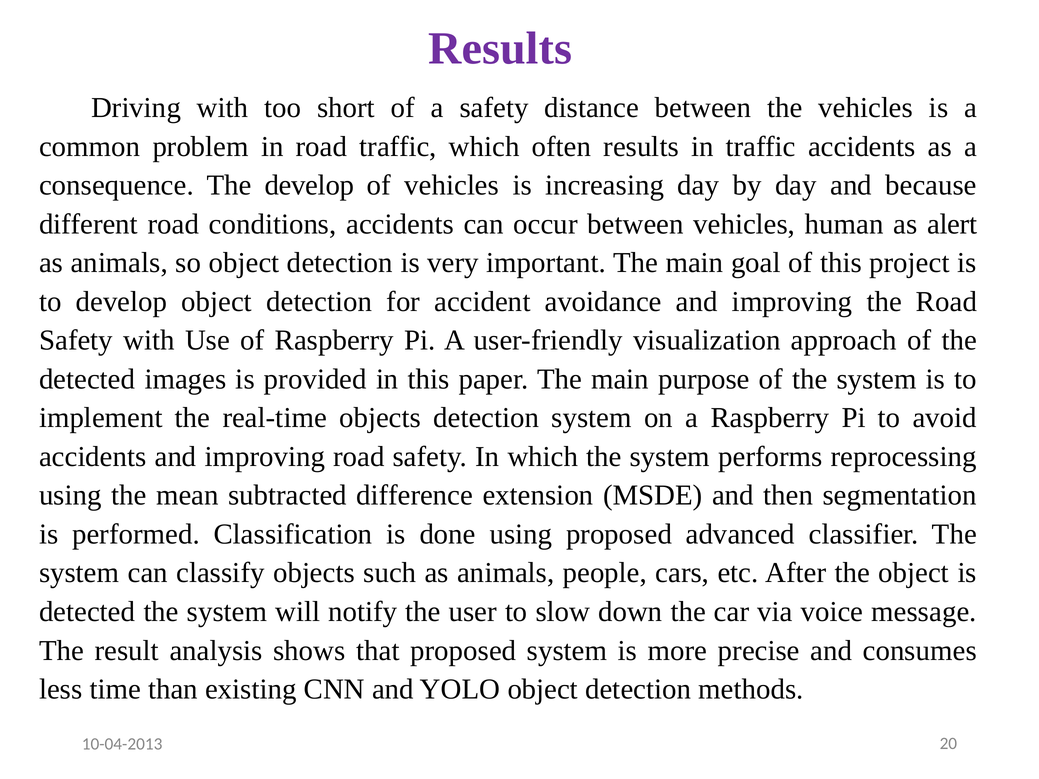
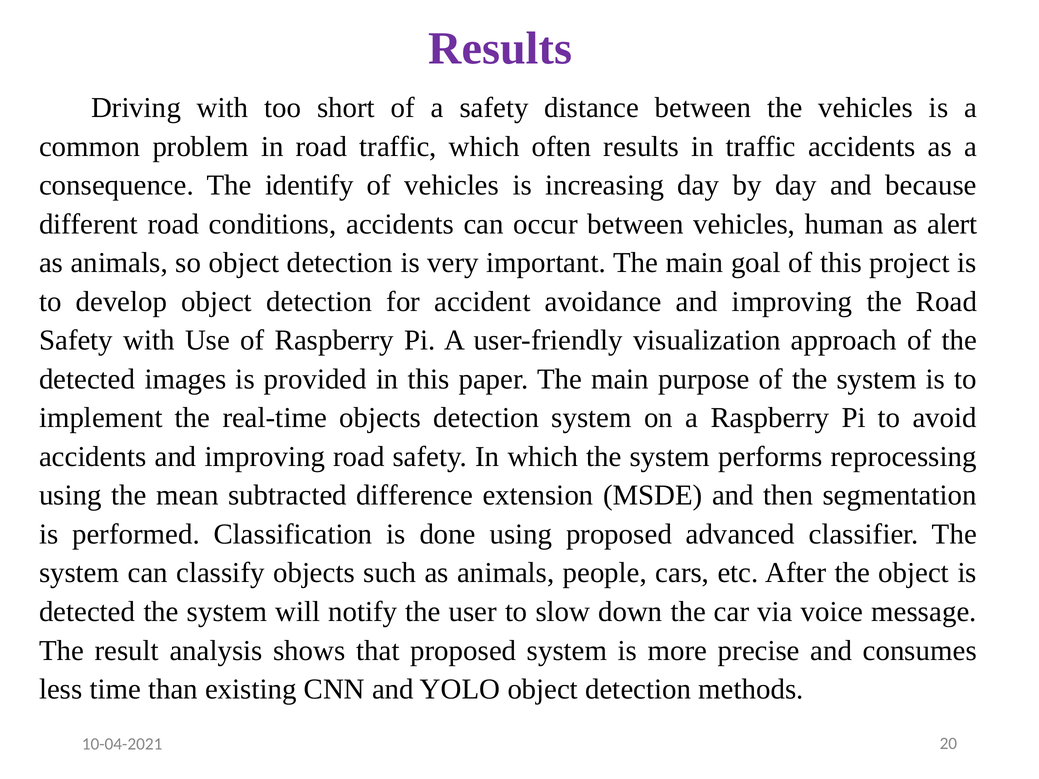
The develop: develop -> identify (309, 185)
10-04-2013: 10-04-2013 -> 10-04-2021 (122, 744)
